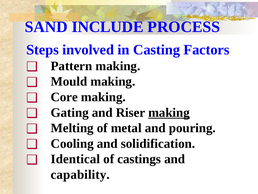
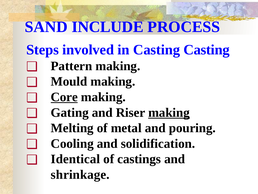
Casting Factors: Factors -> Casting (207, 50)
Core underline: none -> present (64, 97)
capability: capability -> shrinkage (80, 174)
